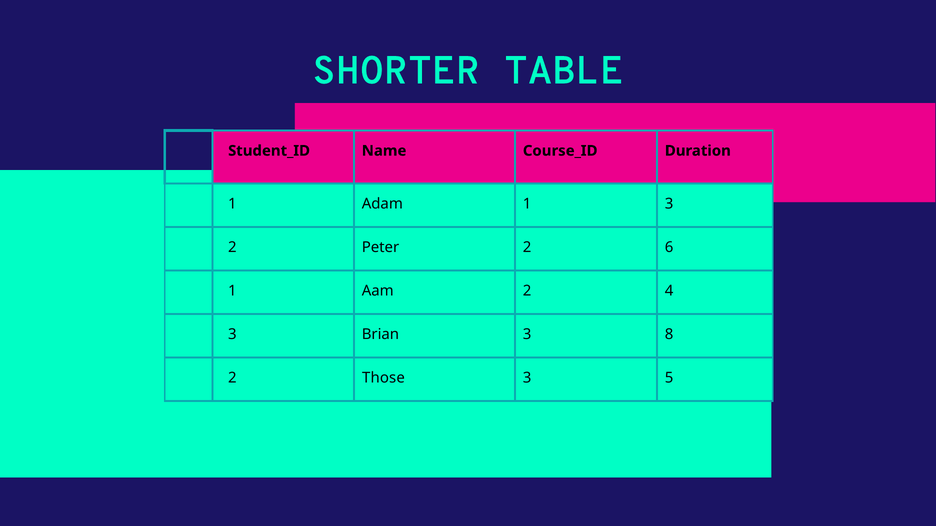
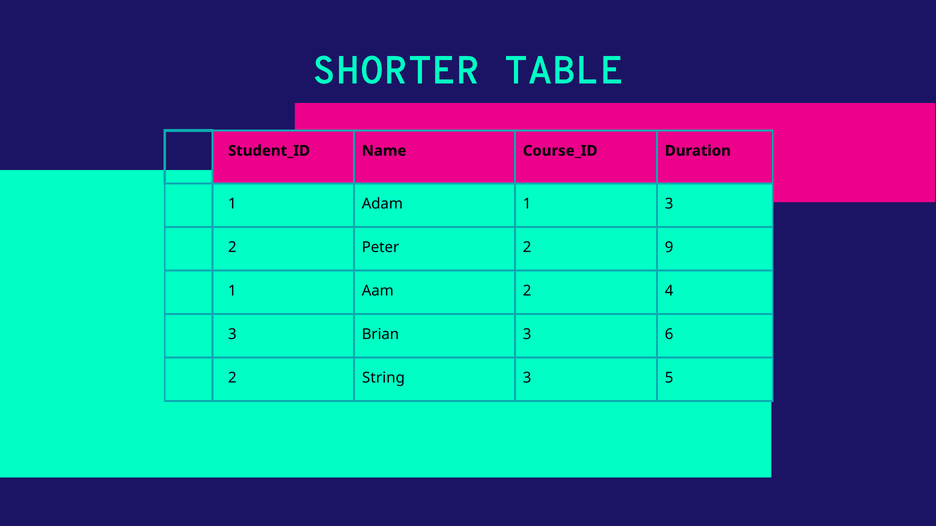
6: 6 -> 9 (669, 248)
8: 8 -> 6 (669, 335)
Those: Those -> String (383, 378)
